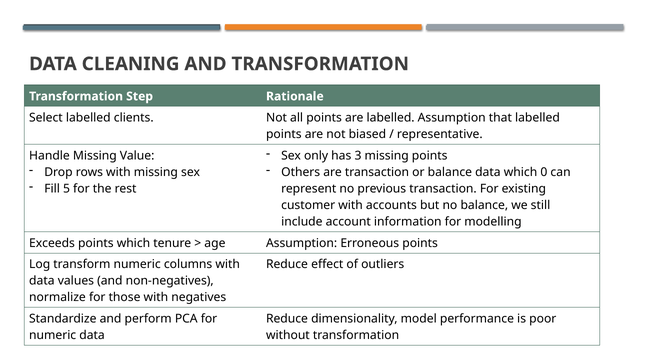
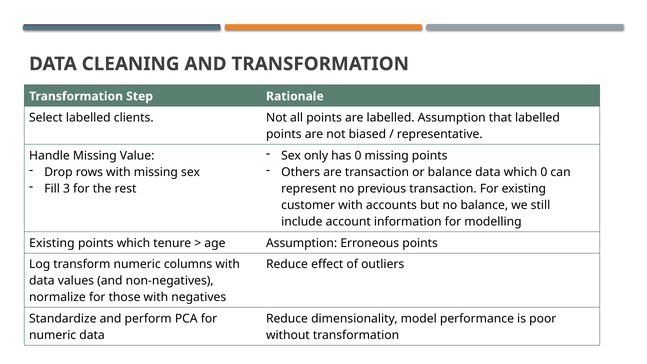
has 3: 3 -> 0 (358, 156)
5: 5 -> 3 (66, 189)
Exceeds: Exceeds -> Existing (52, 243)
